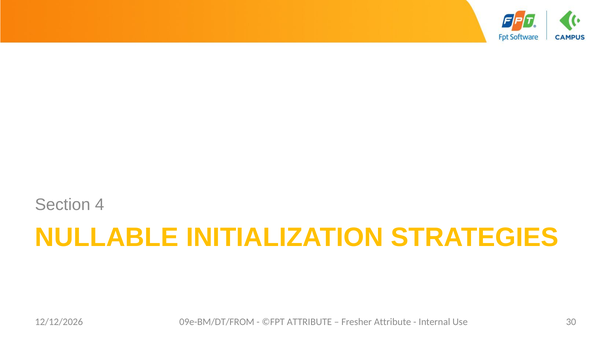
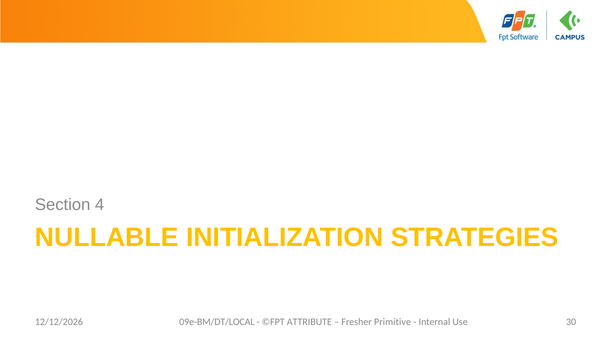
09e-BM/DT/FROM: 09e-BM/DT/FROM -> 09e-BM/DT/LOCAL (217, 321)
Fresher Attribute: Attribute -> Primitive (392, 321)
